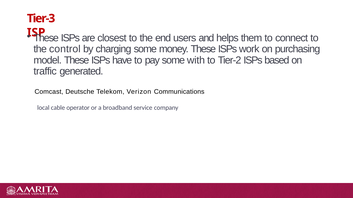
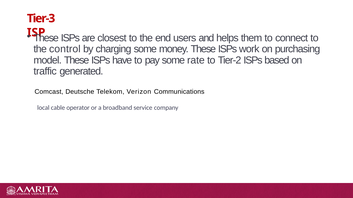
with: with -> rate (196, 60)
